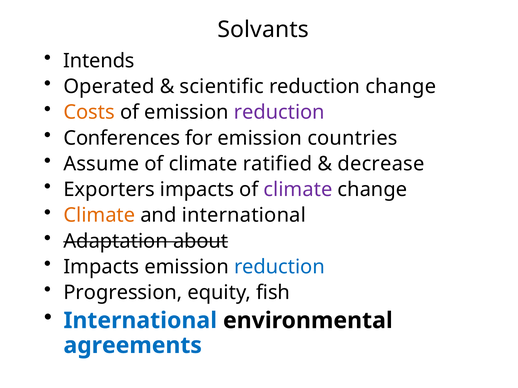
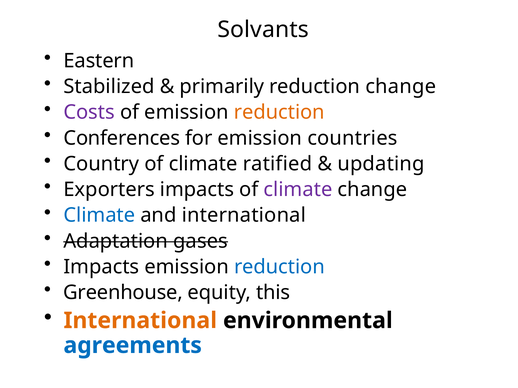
Intends: Intends -> Eastern (99, 61)
Operated: Operated -> Stabilized (109, 87)
scientific: scientific -> primarily (222, 87)
Costs colour: orange -> purple (89, 112)
reduction colour: purple -> orange (279, 112)
Assume: Assume -> Country (101, 164)
decrease: decrease -> updating (381, 164)
Climate colour: orange -> blue (99, 216)
about: about -> gases (200, 241)
Progression: Progression -> Greenhouse (123, 293)
fish: fish -> this (273, 293)
International colour: blue -> orange (140, 321)
